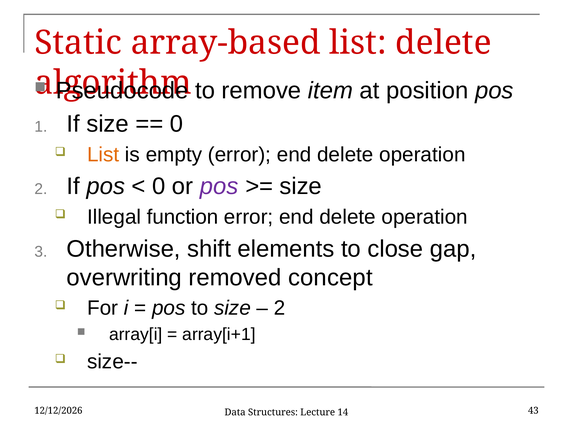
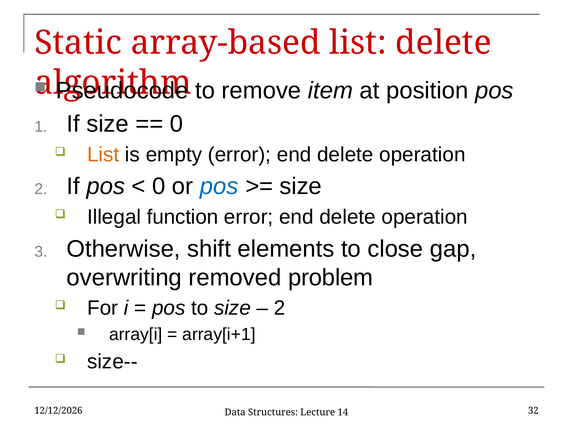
pos colour: purple -> blue (219, 186)
concept: concept -> problem (331, 277)
43: 43 -> 32 (533, 410)
